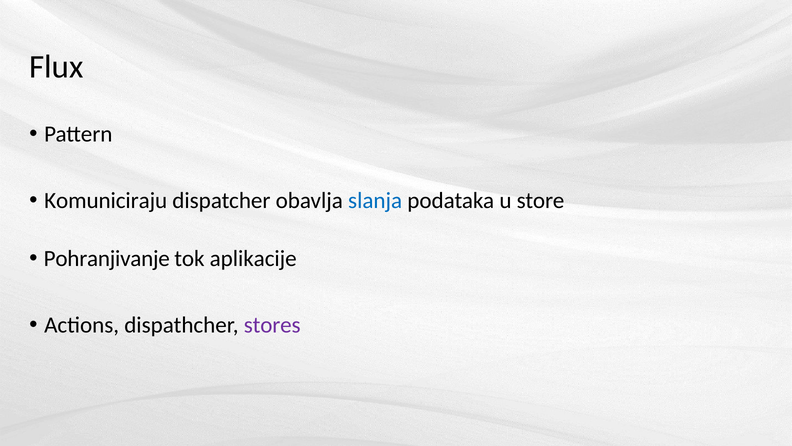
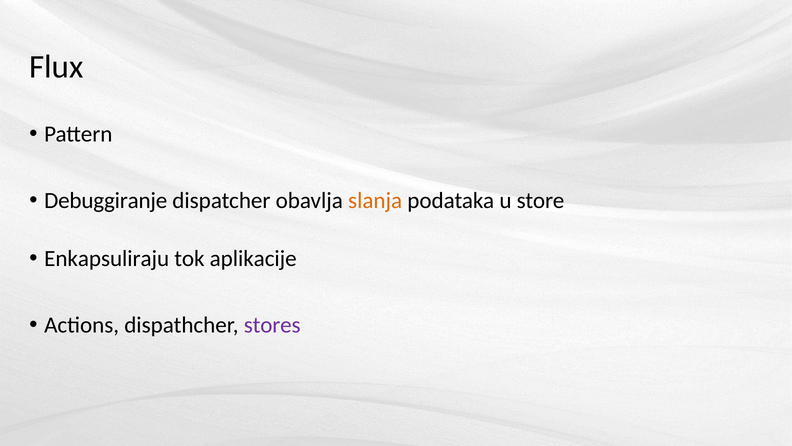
Komuniciraju: Komuniciraju -> Debuggiranje (106, 200)
slanja colour: blue -> orange (375, 200)
Pohranjivanje: Pohranjivanje -> Enkapsuliraju (107, 258)
